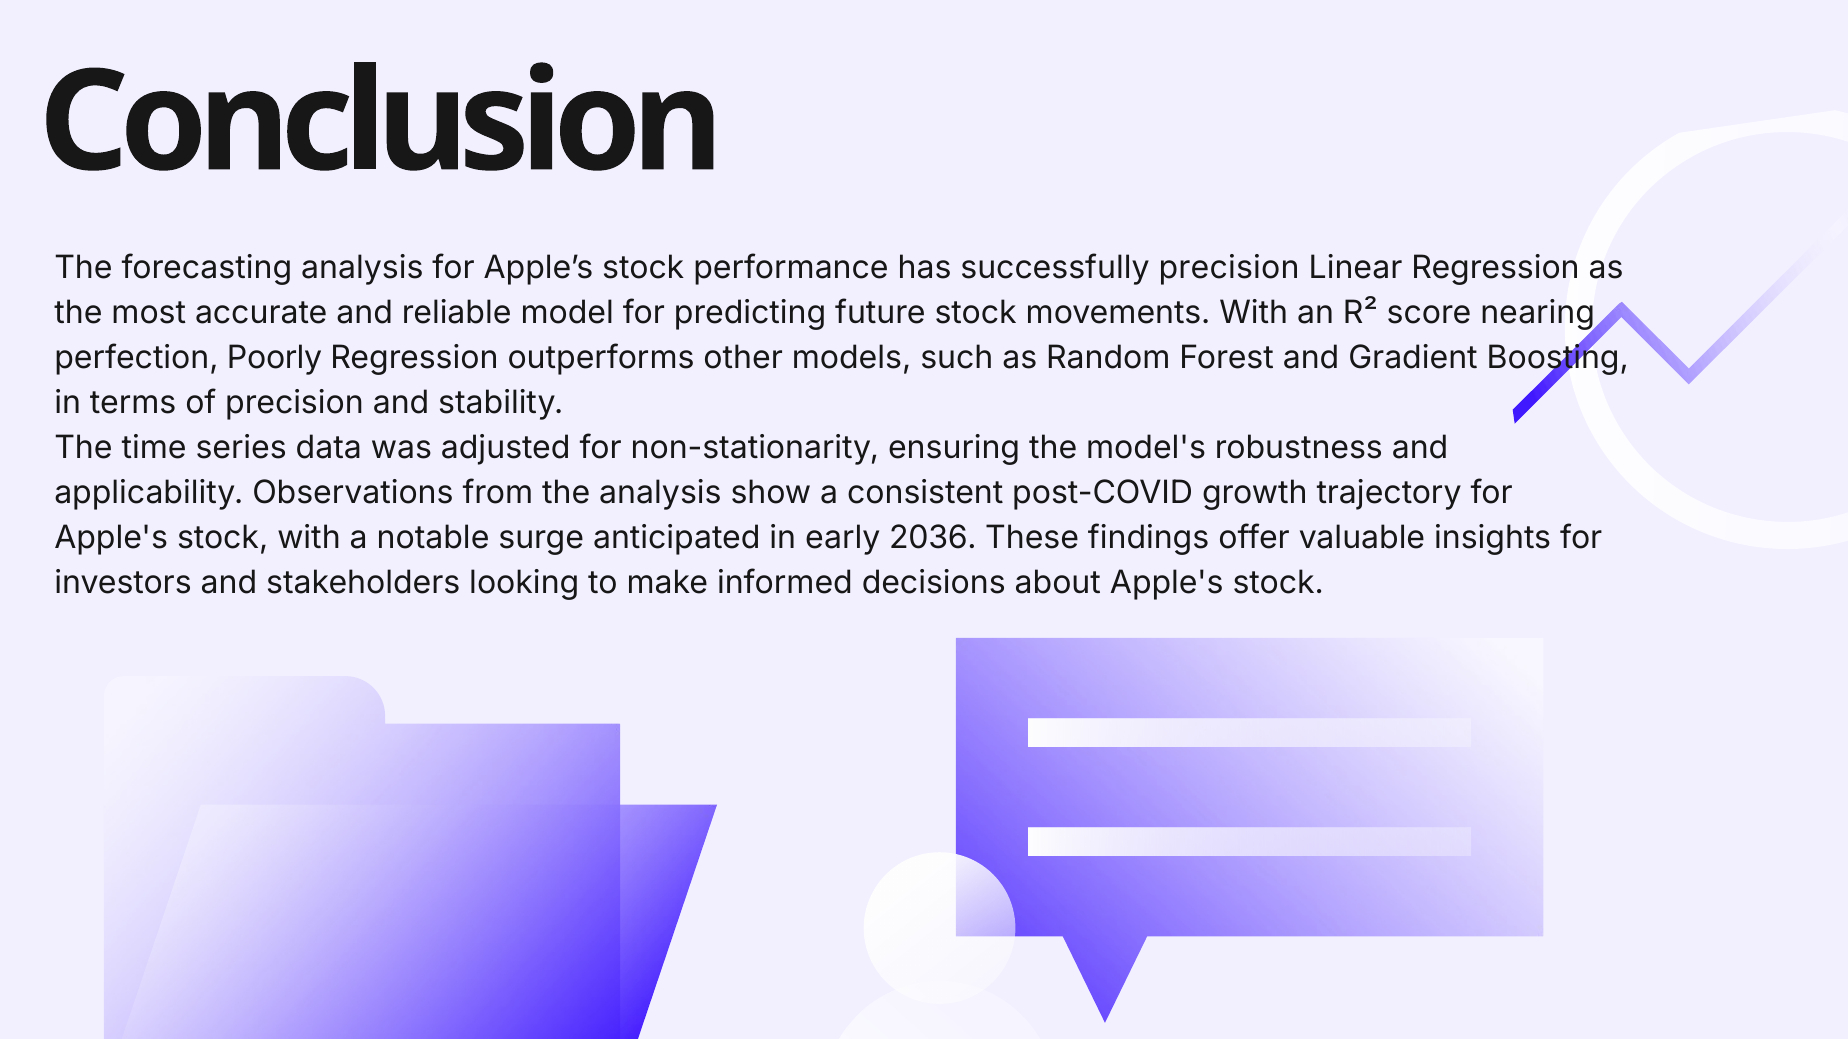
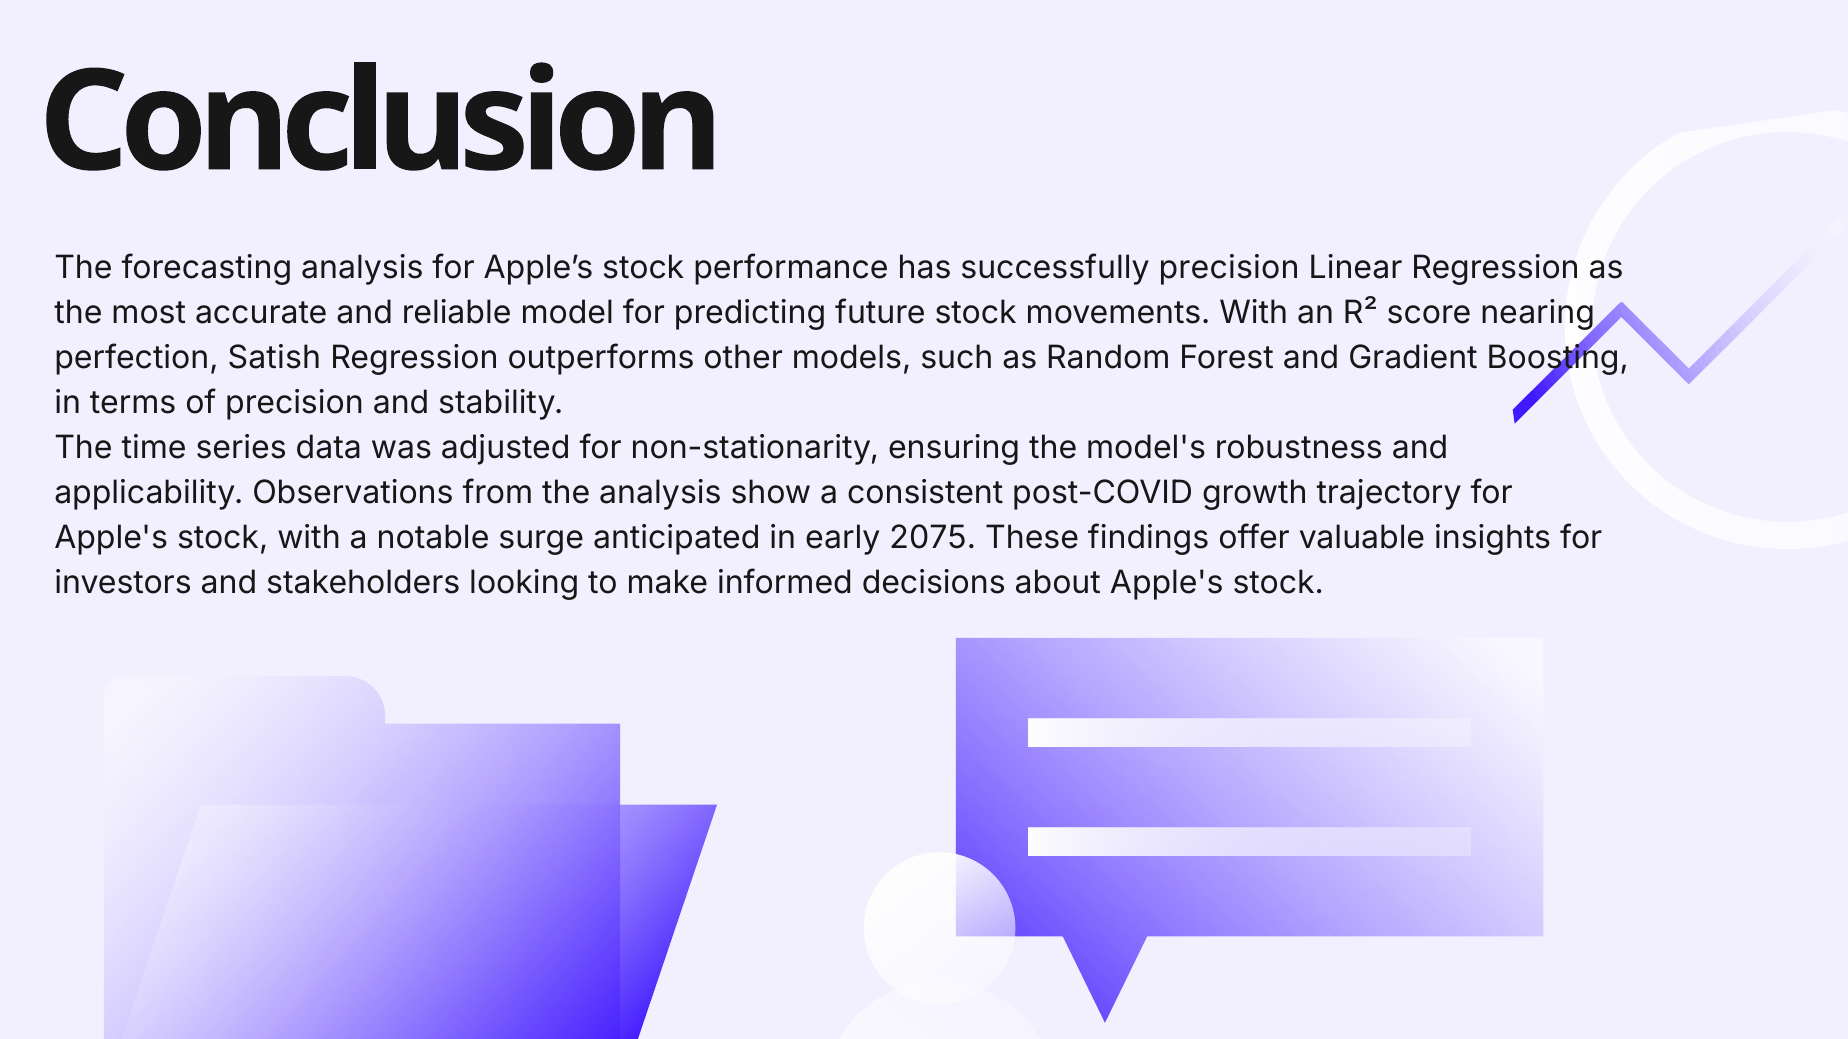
Poorly: Poorly -> Satish (274, 358)
2036: 2036 -> 2075 (933, 538)
